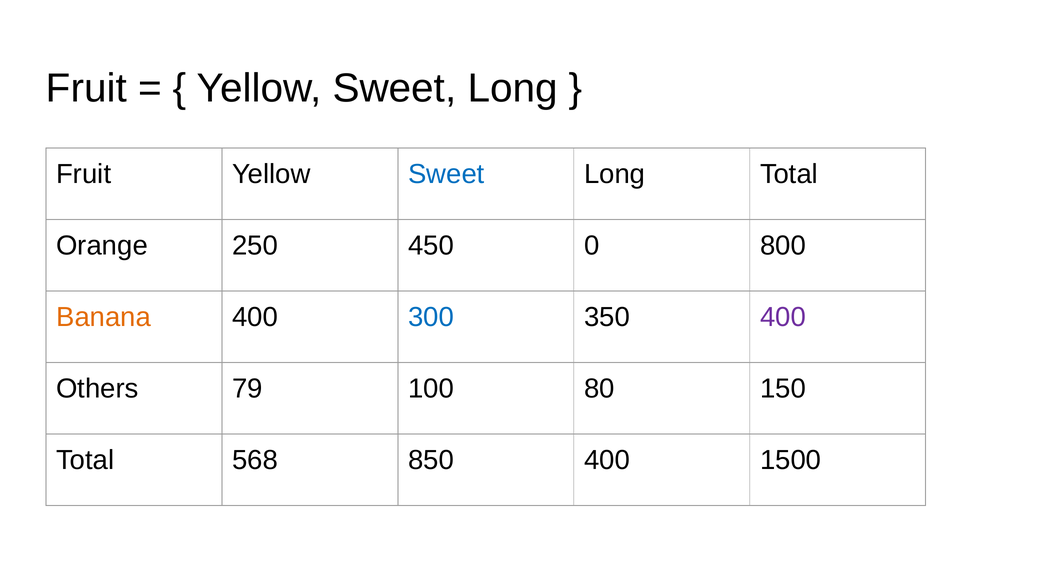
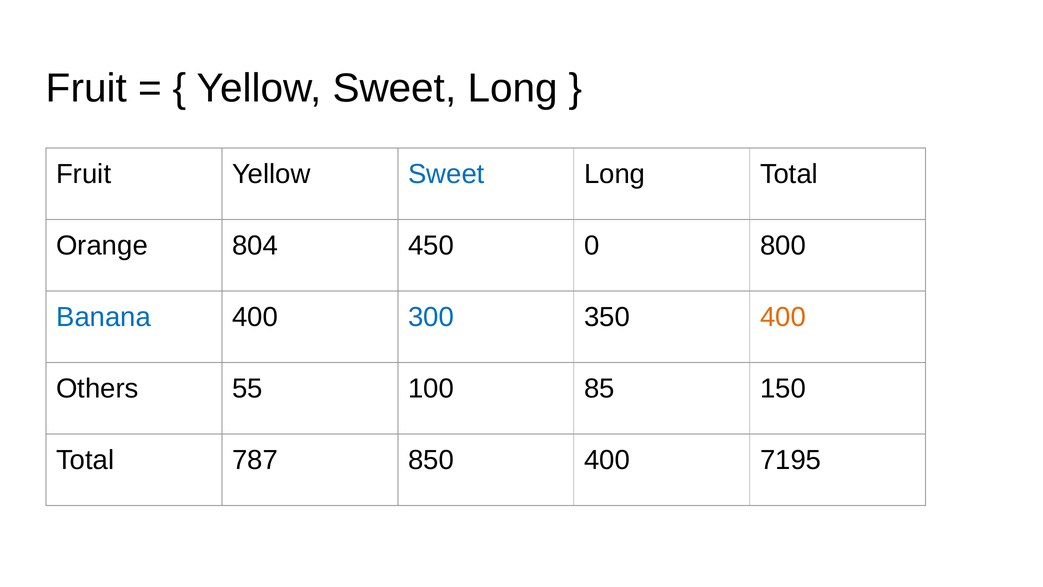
250: 250 -> 804 (255, 246)
Banana colour: orange -> blue (104, 317)
400 colour: purple -> orange (783, 317)
79: 79 -> 55 (248, 388)
80: 80 -> 85 (599, 388)
568: 568 -> 787 (255, 460)
1500: 1500 -> 7195 (791, 460)
